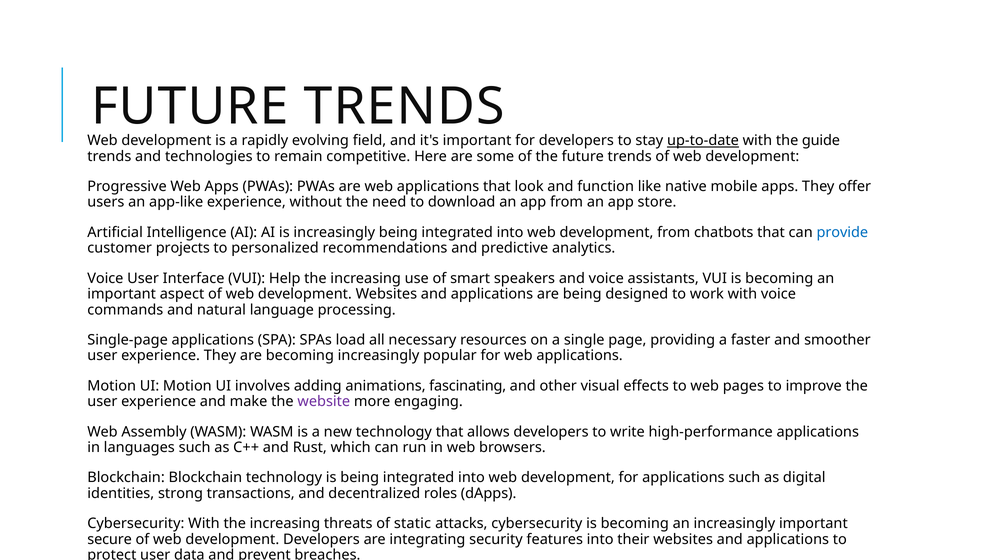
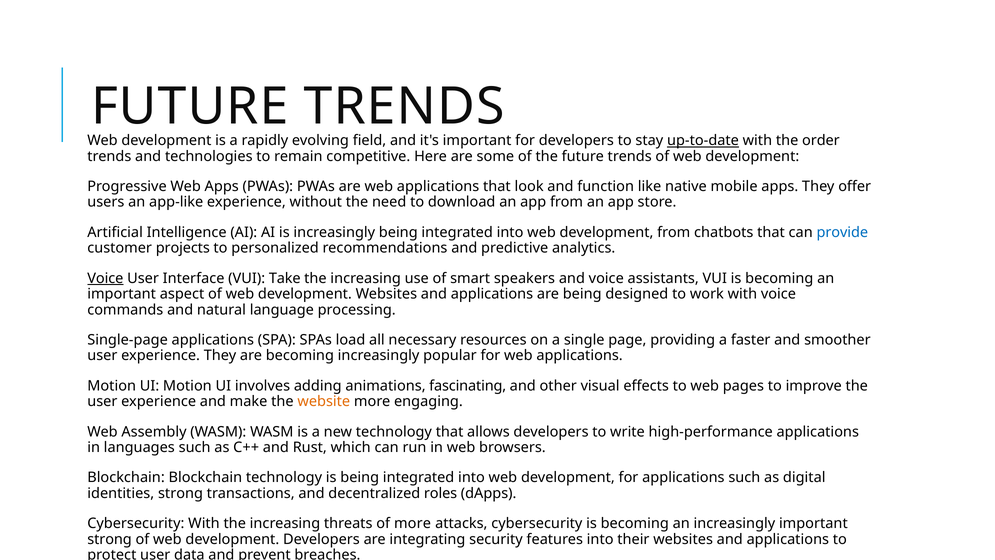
guide: guide -> order (821, 140)
Voice underline: none -> present (105, 278)
Help: Help -> Take (285, 278)
website colour: purple -> orange (324, 401)
of static: static -> more (412, 523)
secure: secure -> strong (110, 539)
